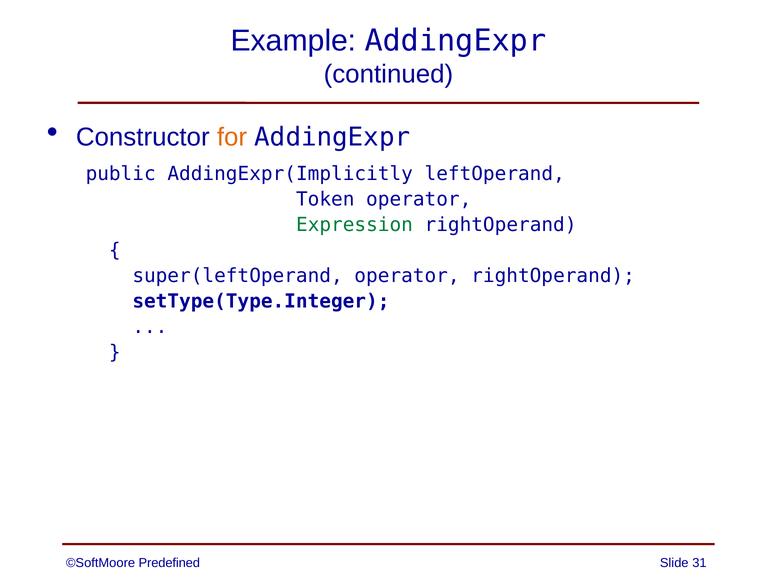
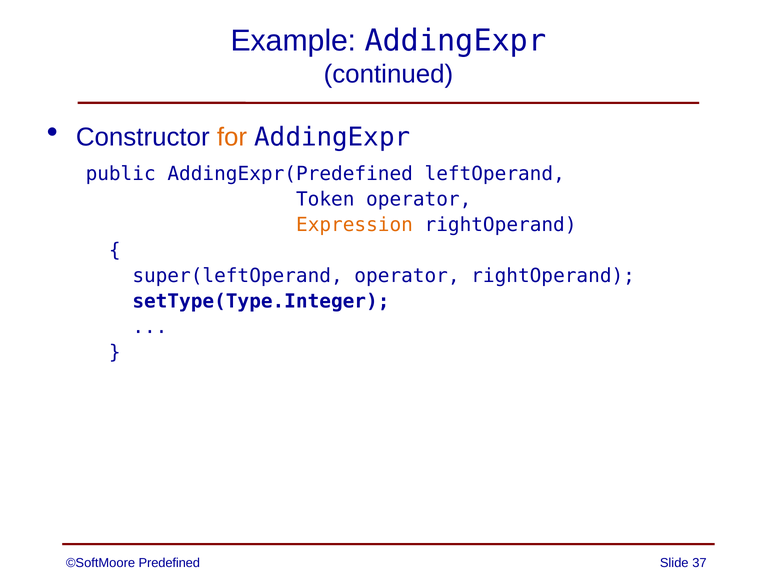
AddingExpr(Implicitly: AddingExpr(Implicitly -> AddingExpr(Predefined (290, 174)
Expression colour: green -> orange (354, 225)
31: 31 -> 37 (699, 563)
